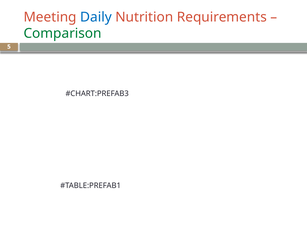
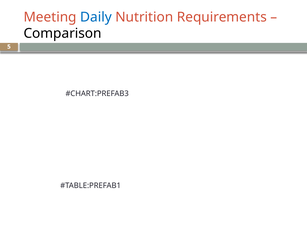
Comparison colour: green -> black (63, 33)
